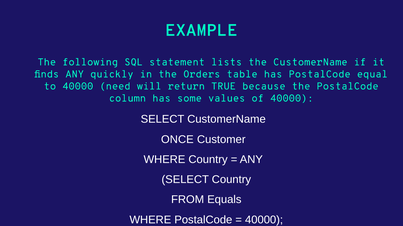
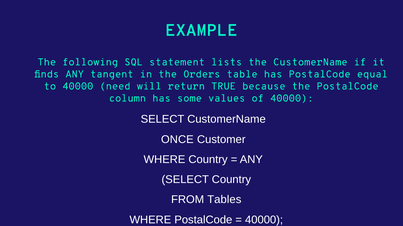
quickly: quickly -> tangent (112, 74)
Equals: Equals -> Tables (224, 200)
